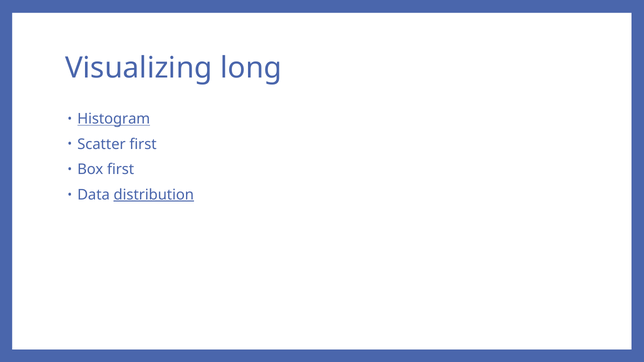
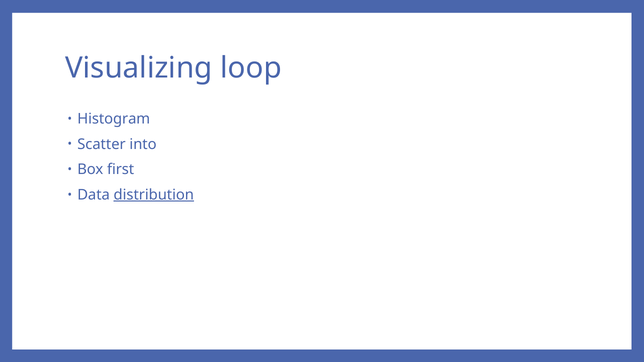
long: long -> loop (251, 68)
Histogram underline: present -> none (114, 119)
Scatter first: first -> into (143, 144)
